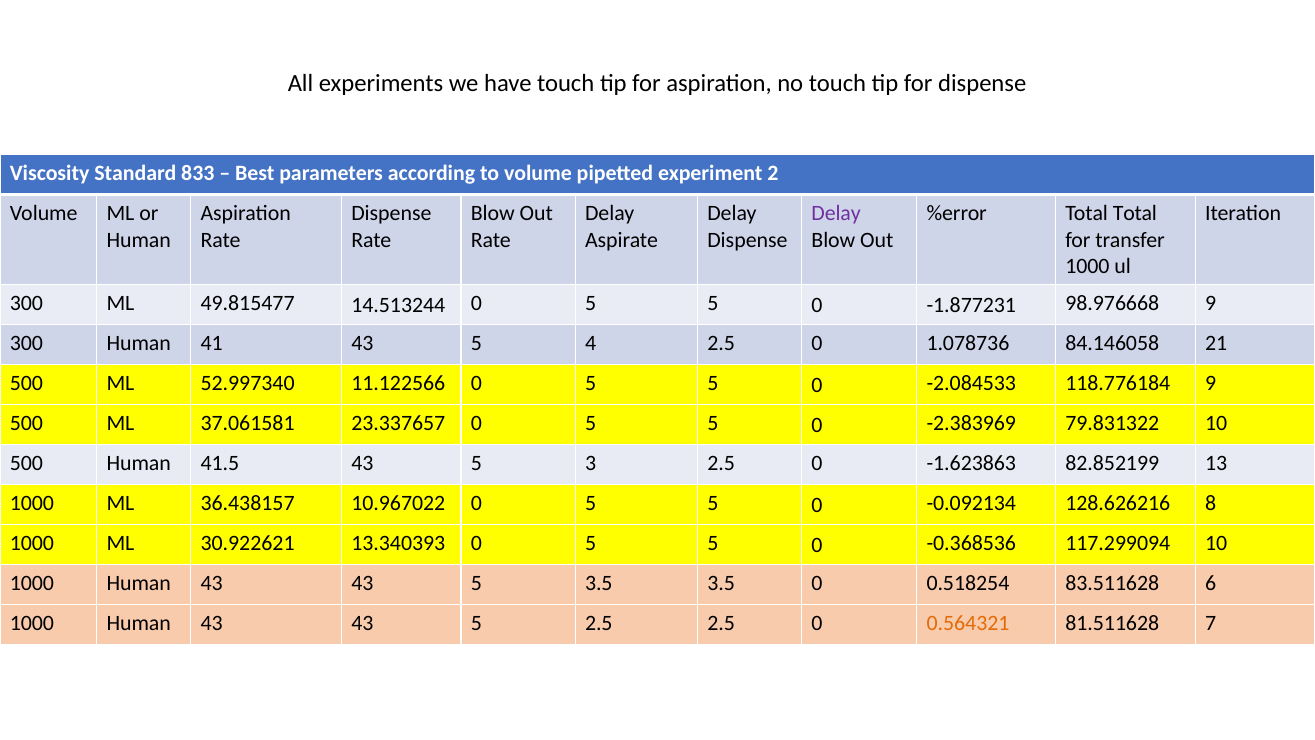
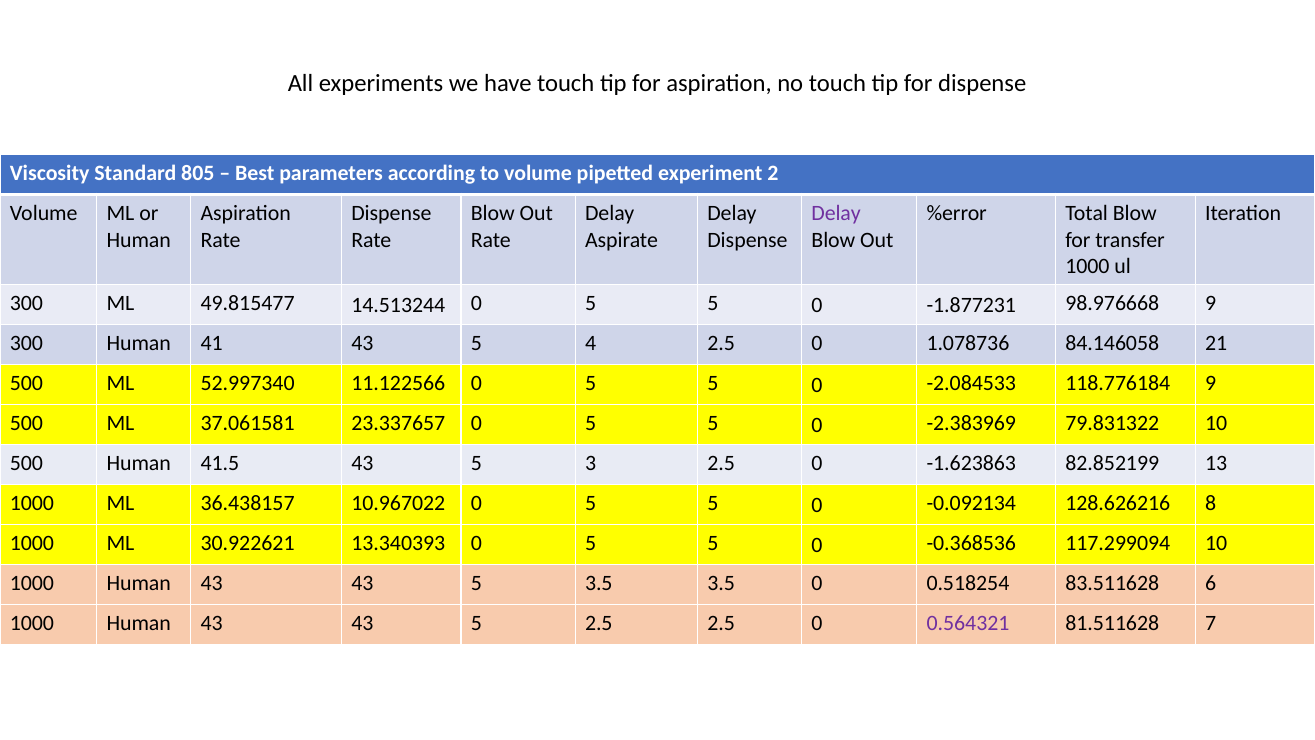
833: 833 -> 805 (198, 173)
Total Total: Total -> Blow (1135, 213)
0.564321 colour: orange -> purple (968, 623)
